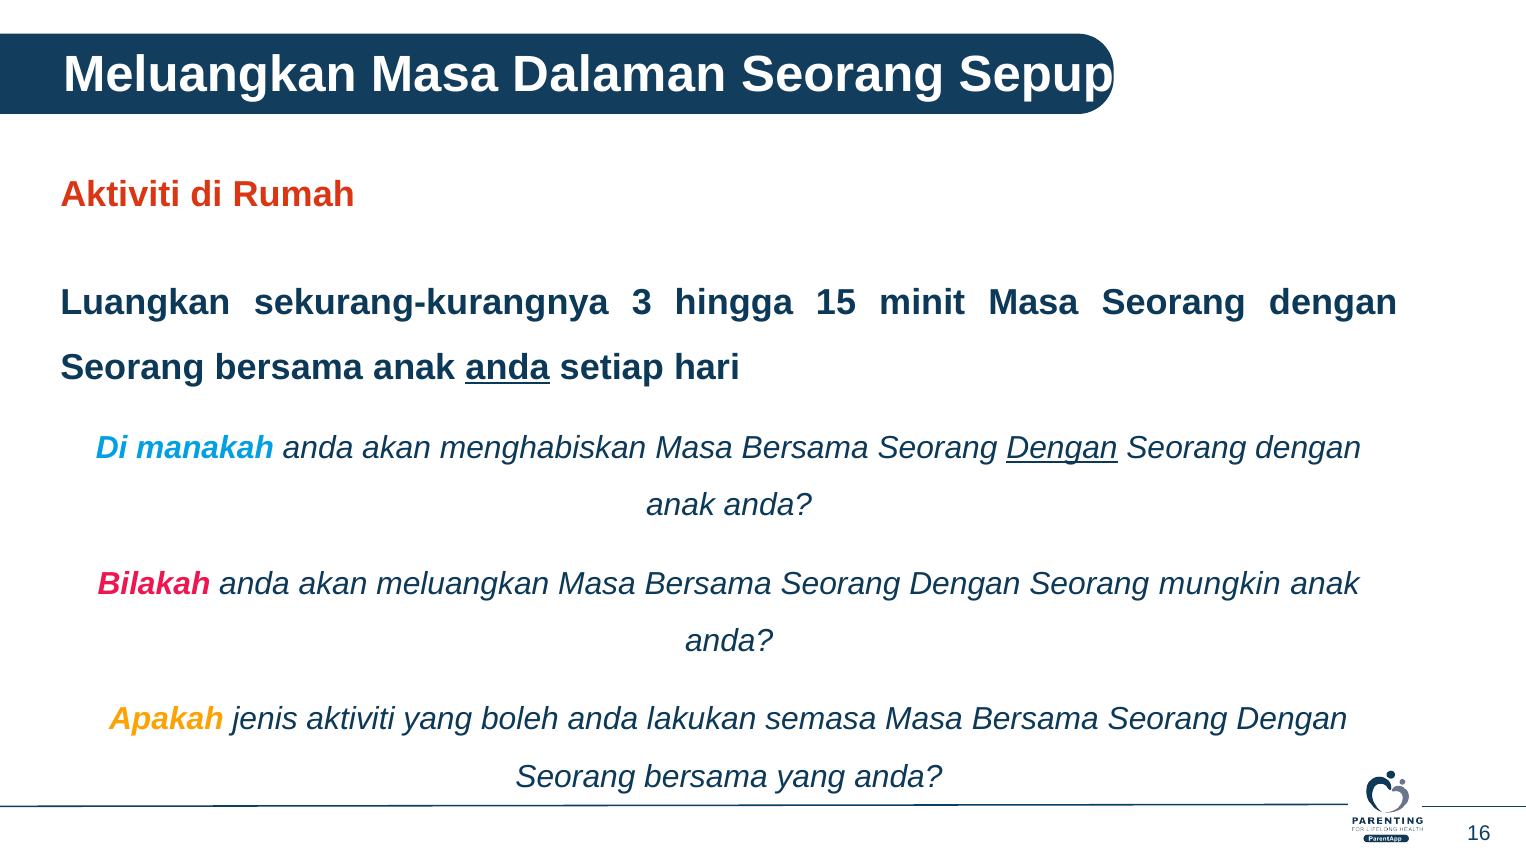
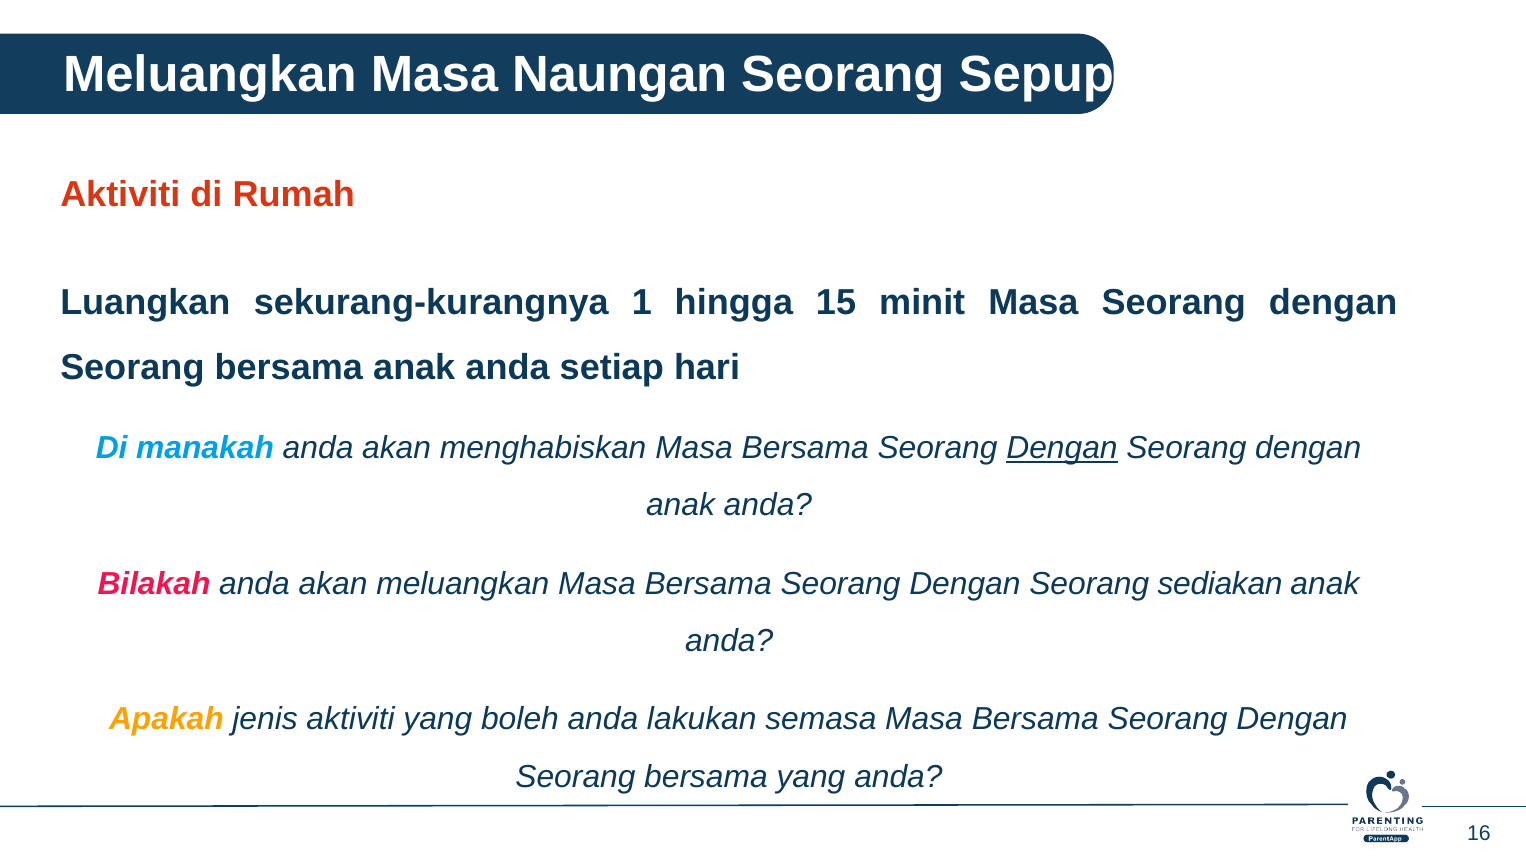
Dalaman: Dalaman -> Naungan (620, 75)
3: 3 -> 1 (642, 302)
anda underline: present -> none (508, 367)
mungkin: mungkin -> sediakan (1220, 583)
